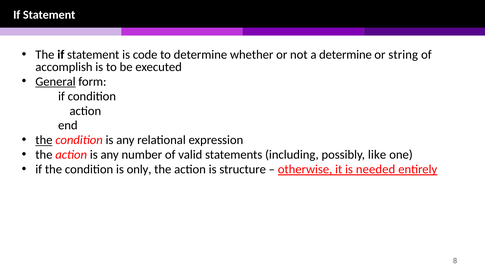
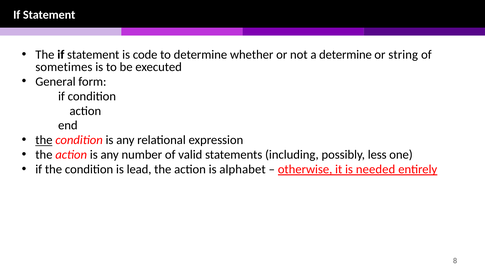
accomplish: accomplish -> sometimes (64, 67)
General underline: present -> none (55, 81)
like: like -> less (377, 155)
only: only -> lead (139, 169)
structure: structure -> alphabet (243, 169)
